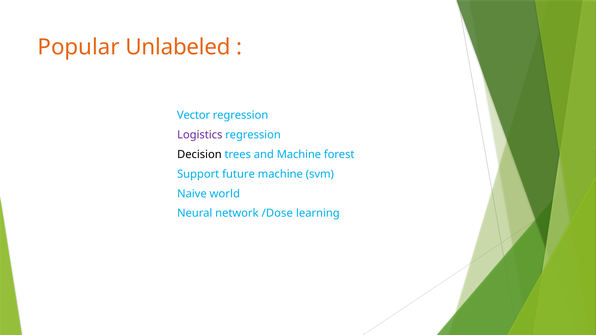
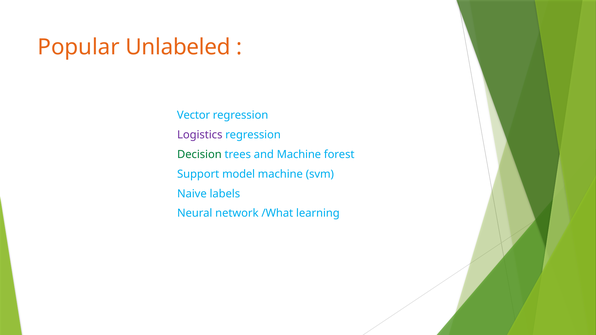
Decision colour: black -> green (199, 155)
future: future -> model (239, 174)
world: world -> labels (225, 194)
/Dose: /Dose -> /What (277, 213)
